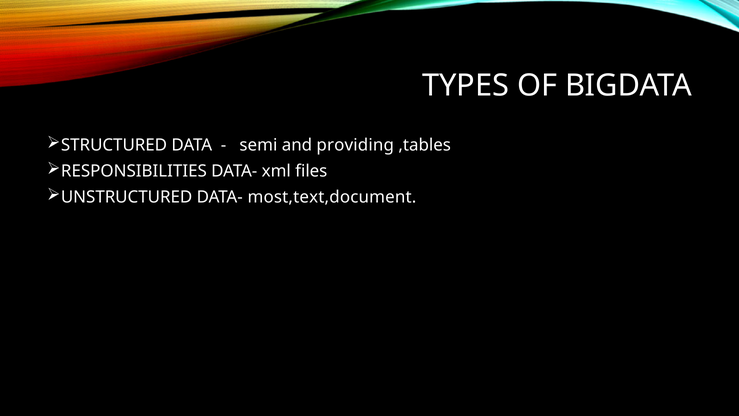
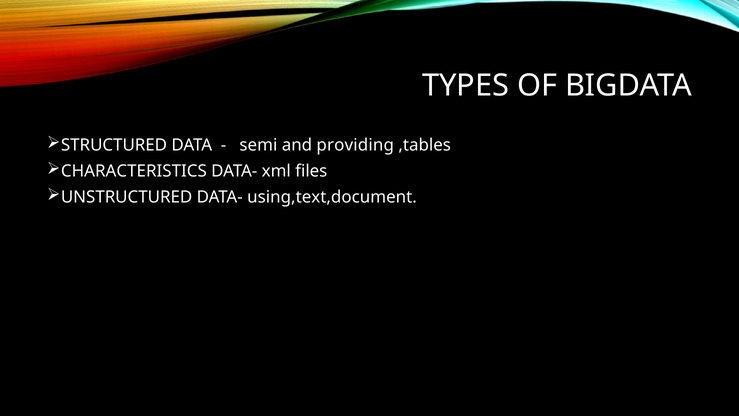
RESPONSIBILITIES: RESPONSIBILITIES -> CHARACTERISTICS (134, 171)
most,text,document: most,text,document -> using,text,document (332, 197)
